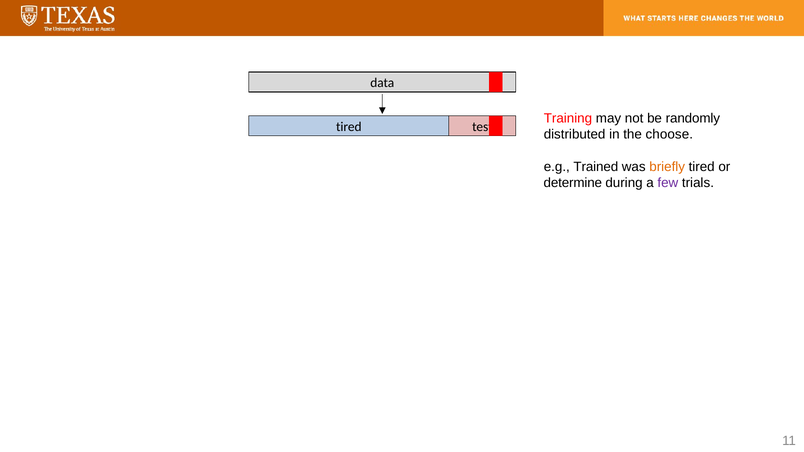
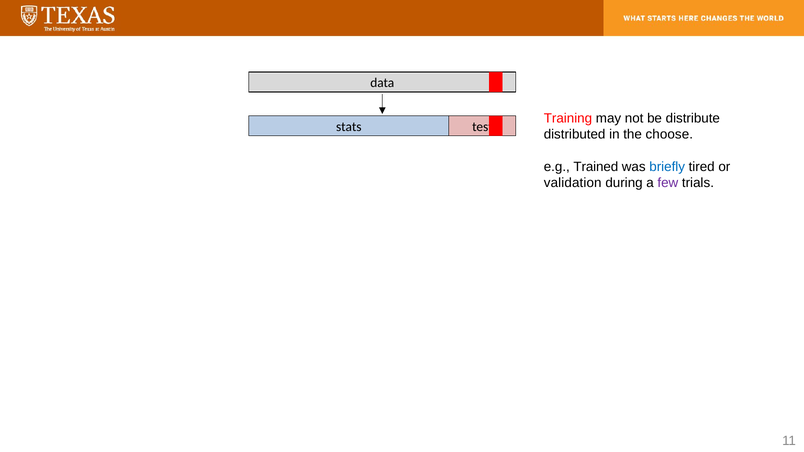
randomly: randomly -> distribute (693, 118)
tired: tired -> stats (349, 127)
briefly colour: orange -> blue (667, 167)
determine: determine -> validation (573, 183)
